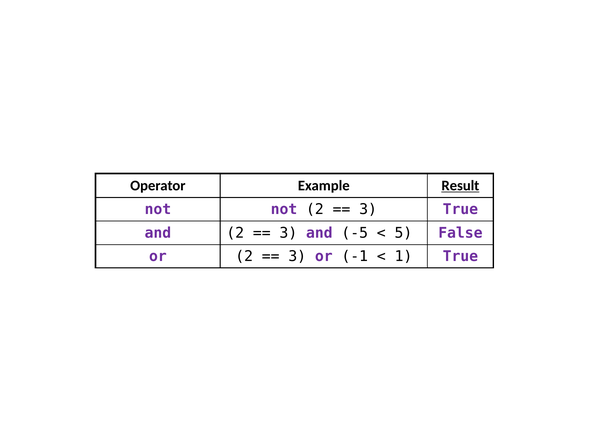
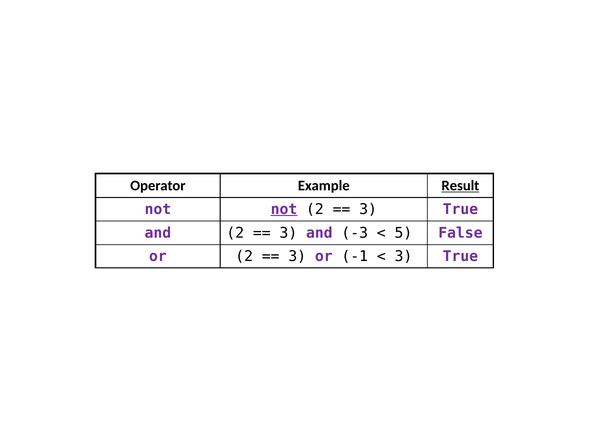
not underline: none -> present (284, 209)
-5: -5 -> -3 (355, 233)
1: 1 -> 3 (403, 256)
